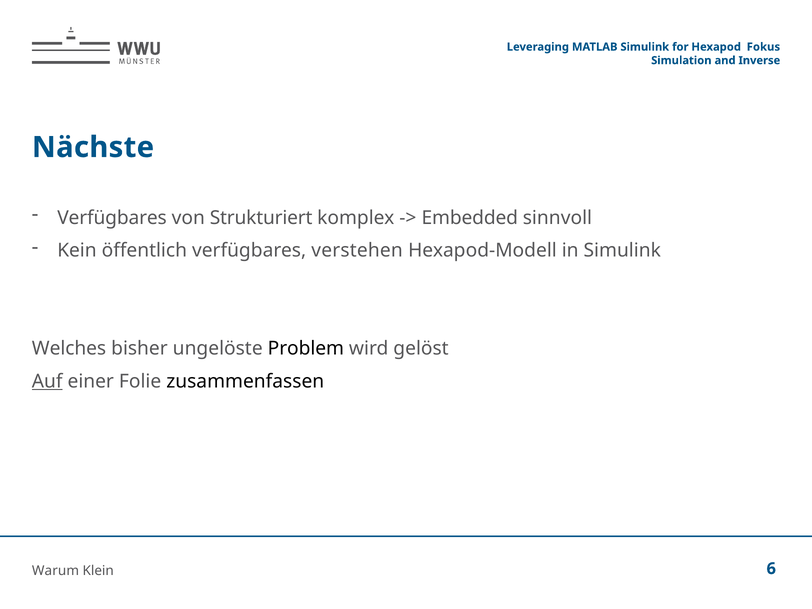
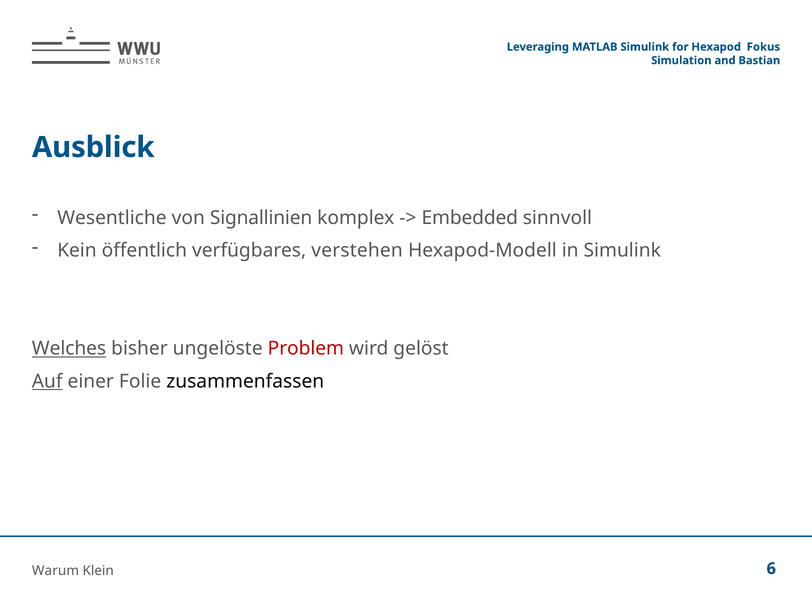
Inverse: Inverse -> Bastian (759, 60)
Nächste: Nächste -> Ausblick (93, 147)
Verfügbares: Verfügbares -> Wesentliche (112, 218)
Strukturiert: Strukturiert -> Signallinien (261, 218)
Welches underline: none -> present (69, 349)
Problem colour: black -> red (306, 349)
